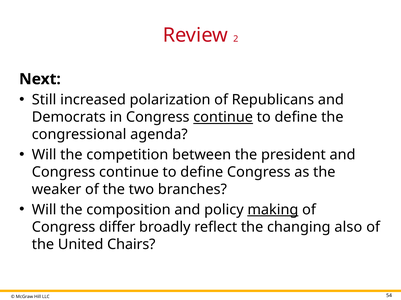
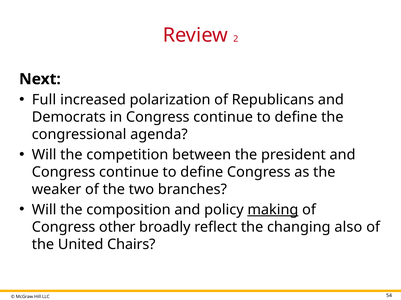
Still: Still -> Full (44, 100)
continue underline: present -> none (223, 118)
differ: differ -> other (117, 227)
